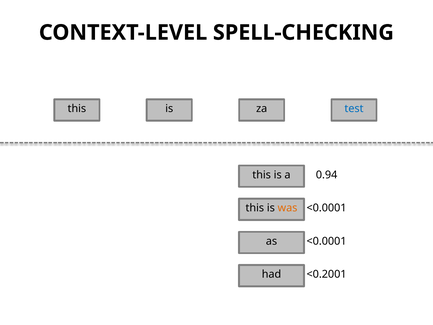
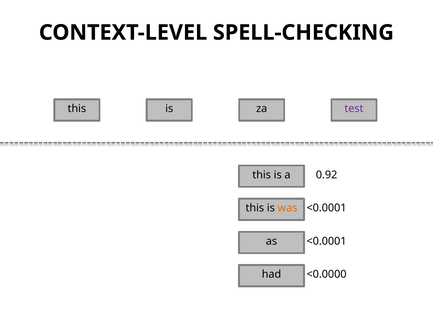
test colour: blue -> purple (354, 109)
0.94: 0.94 -> 0.92 (327, 175)
<0.2001: <0.2001 -> <0.0000 (327, 274)
